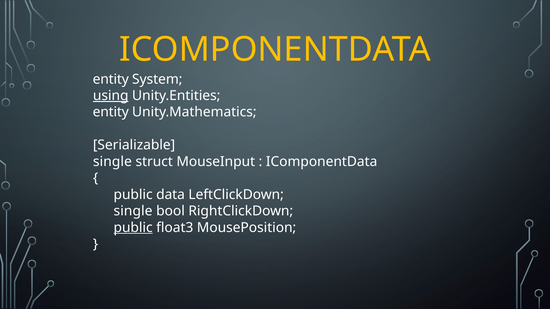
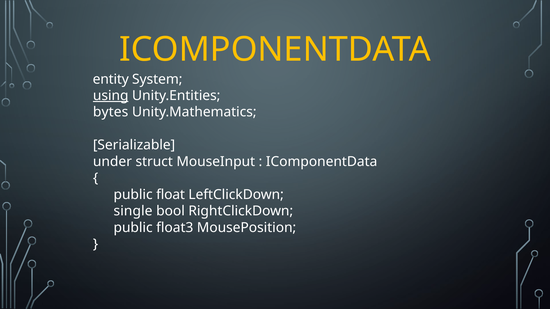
entity: entity -> bytes (111, 112)
single: single -> under (112, 162)
data: data -> float (171, 195)
public underline: present -> none (133, 228)
